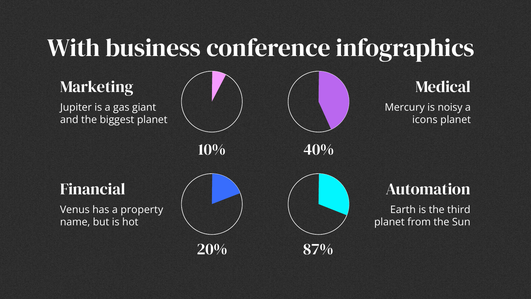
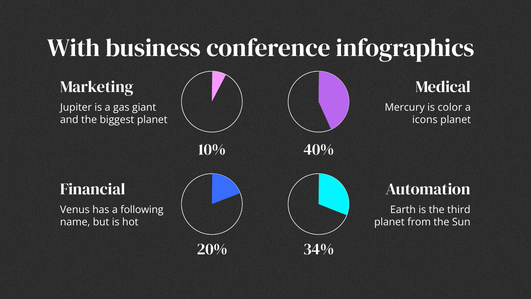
noisy: noisy -> color (450, 107)
property: property -> following (142, 210)
87%: 87% -> 34% (319, 249)
